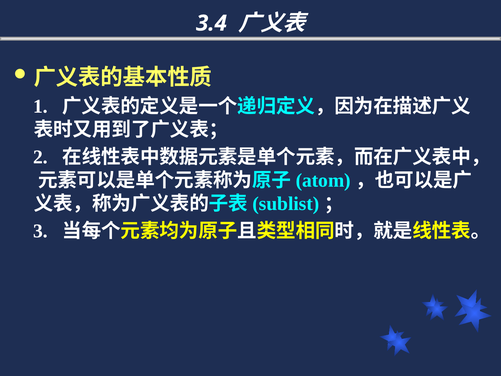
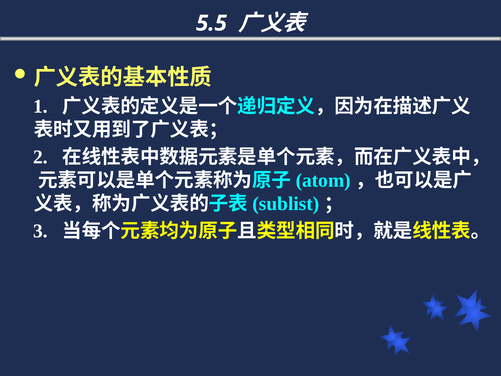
3.4: 3.4 -> 5.5 (211, 23)
